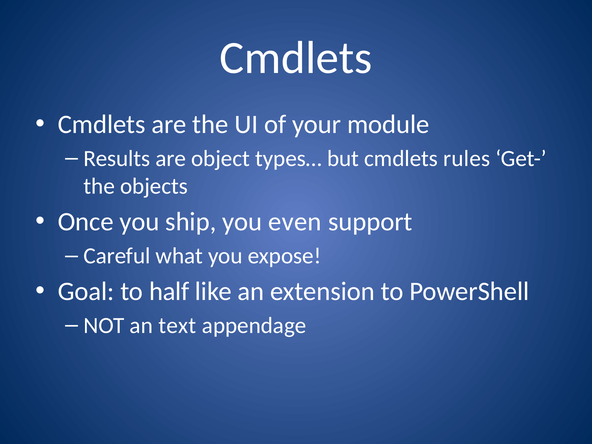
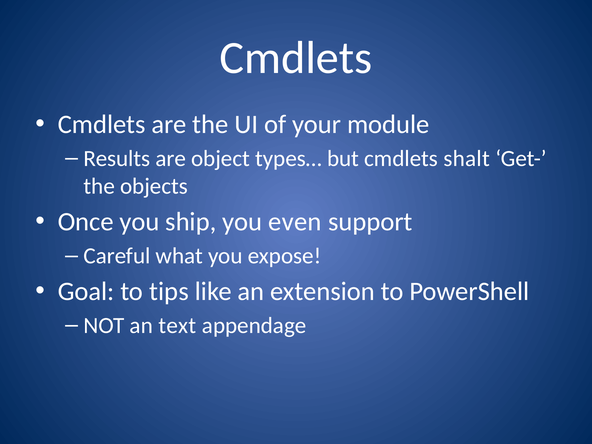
rules: rules -> shalt (467, 159)
half: half -> tips (169, 291)
